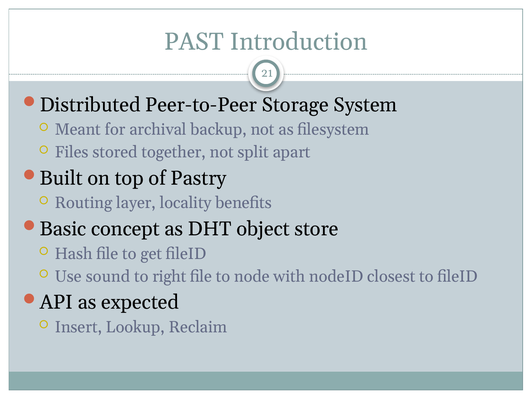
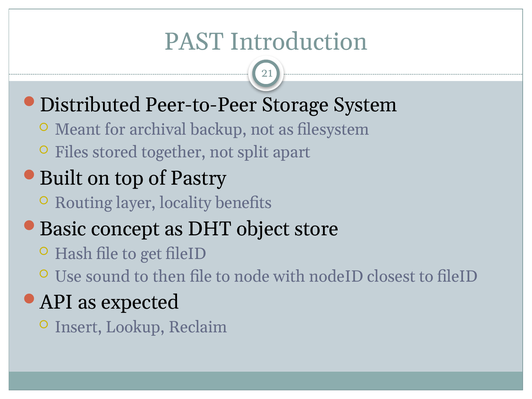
right: right -> then (169, 276)
